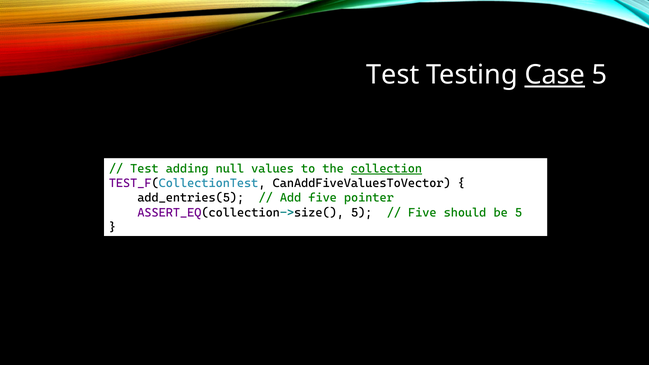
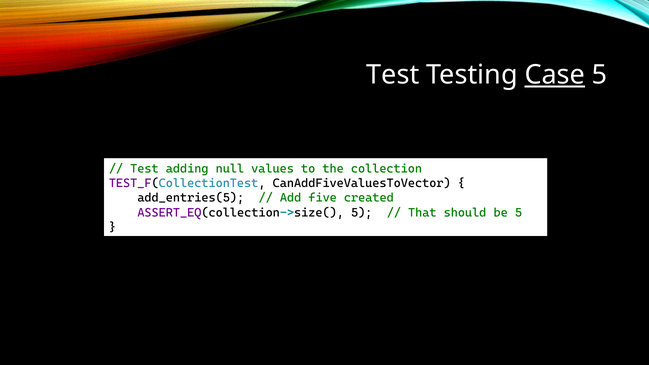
collection underline: present -> none (386, 169)
pointer: pointer -> created (369, 198)
Five: Five -> That (422, 213)
